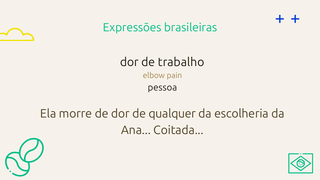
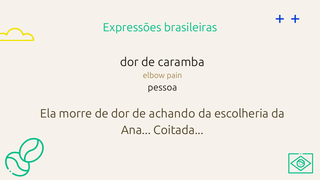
trabalho: trabalho -> caramba (181, 62)
qualquer: qualquer -> achando (172, 114)
